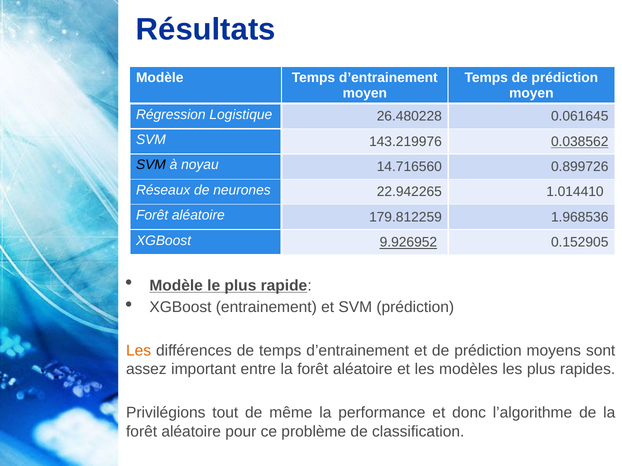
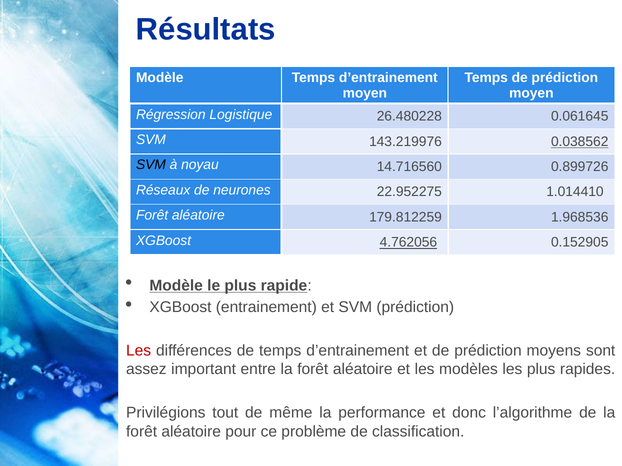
22.942265: 22.942265 -> 22.952275 (409, 192)
9.926952: 9.926952 -> 4.762056 (408, 243)
Les colour: orange -> red (139, 351)
